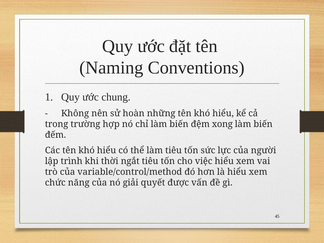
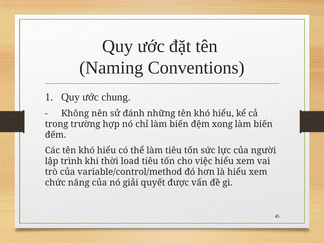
hoàn: hoàn -> đánh (134, 113)
ngắt: ngắt -> load (130, 161)
